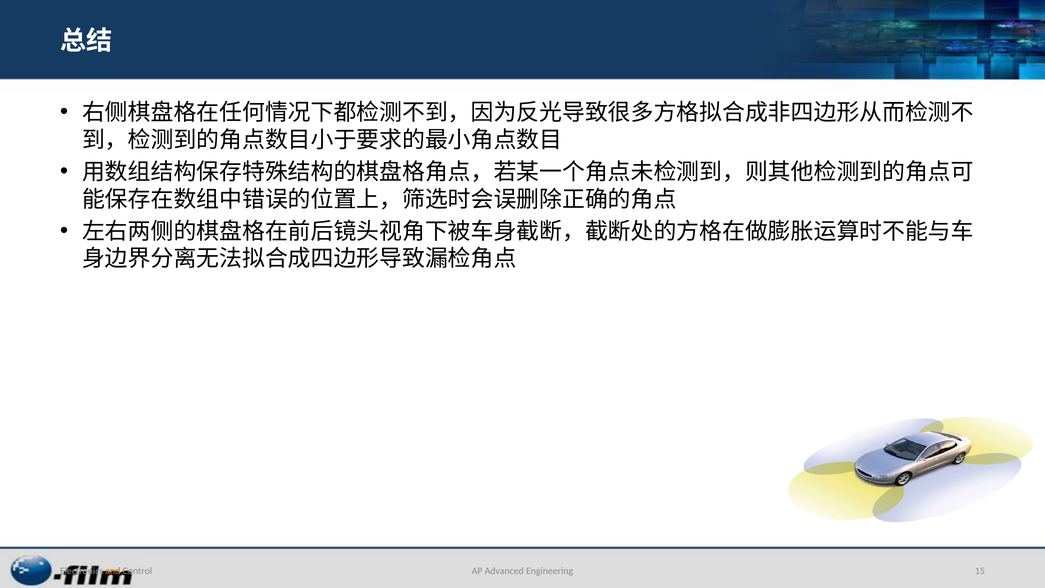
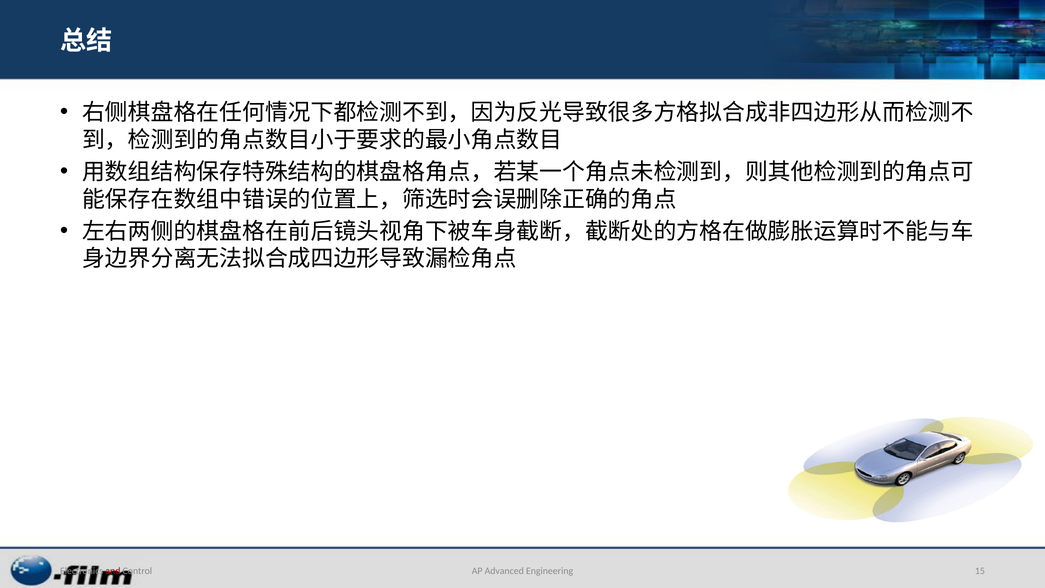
and colour: orange -> red (113, 571)
